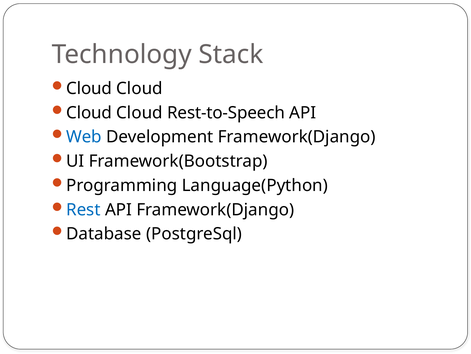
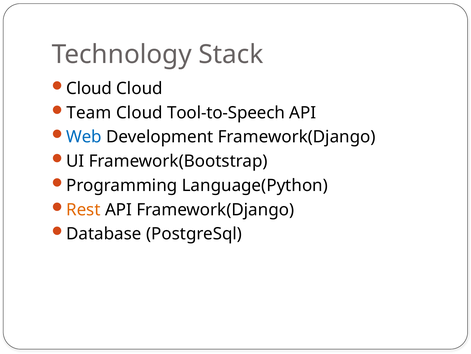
Cloud: Cloud -> Team (89, 112)
Rest-to-Speech: Rest-to-Speech -> Tool-to-Speech (226, 112)
Rest colour: blue -> orange (83, 209)
